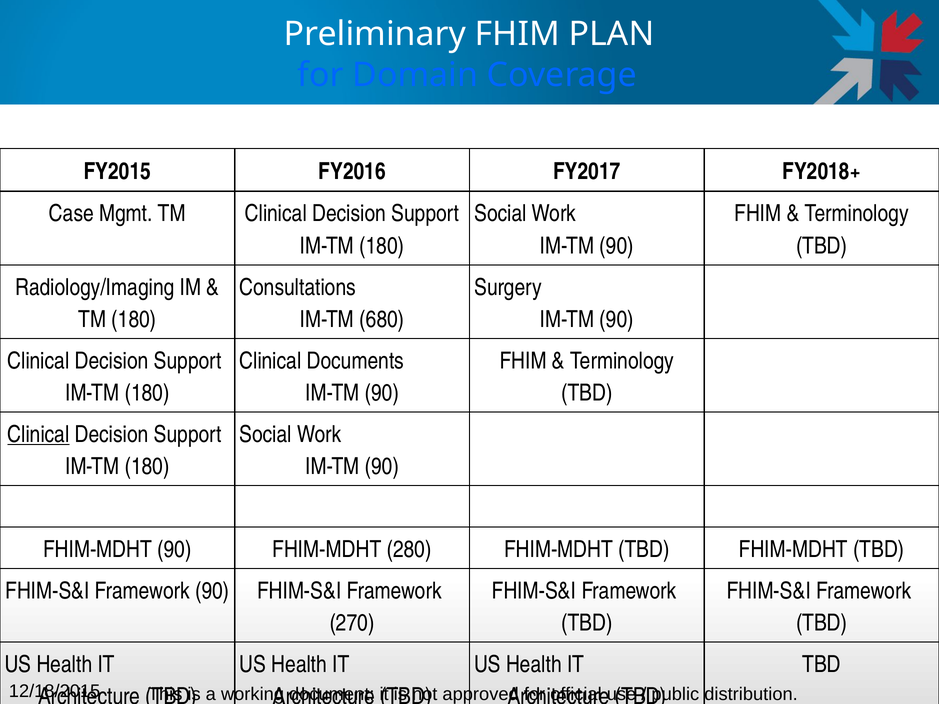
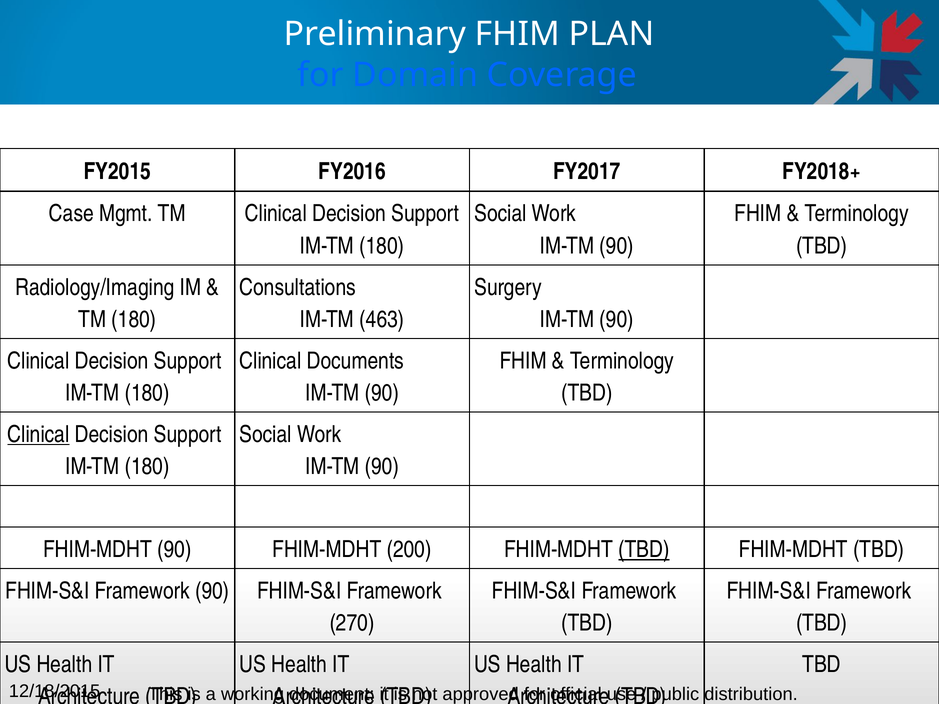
680: 680 -> 463 (382, 319)
280: 280 -> 200 (409, 550)
TBD underline: none -> present (644, 550)
